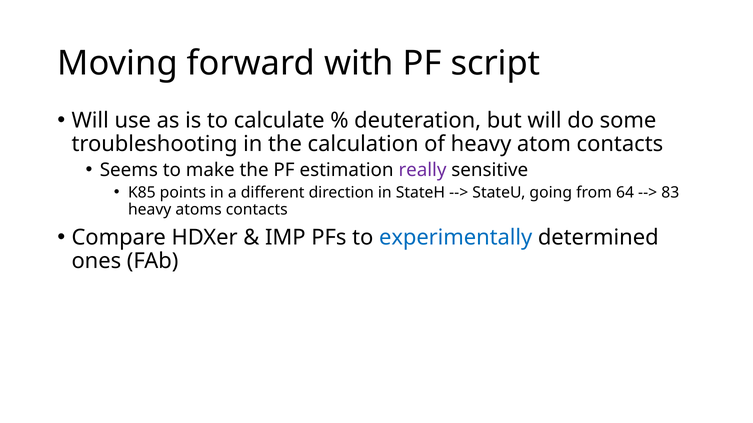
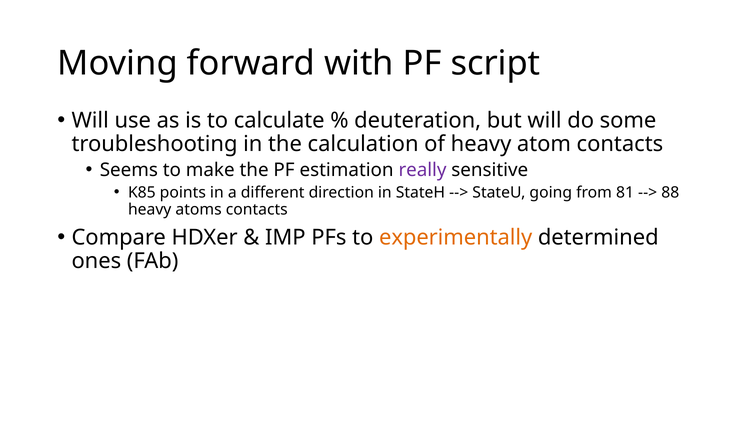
64: 64 -> 81 (625, 193)
83: 83 -> 88 (670, 193)
experimentally colour: blue -> orange (456, 238)
